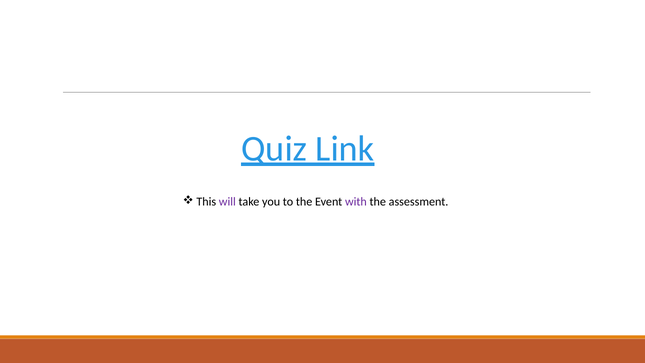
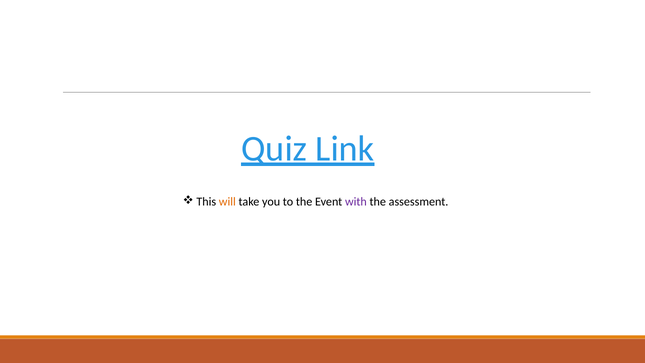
will colour: purple -> orange (227, 202)
